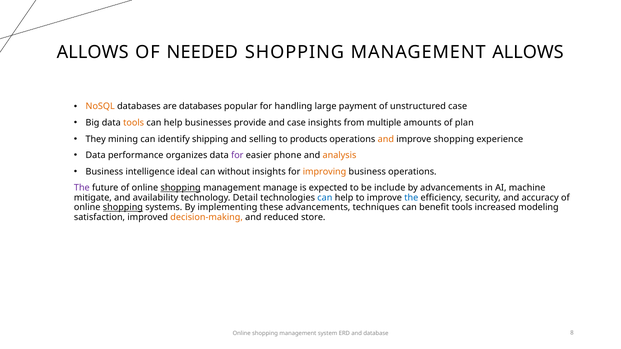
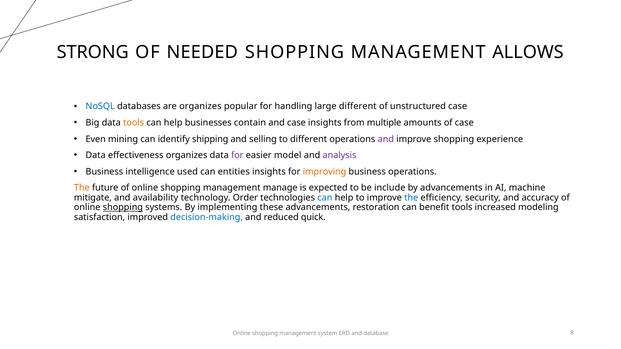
ALLOWS: ALLOWS -> STRONG (93, 52)
NoSQL colour: orange -> blue (100, 107)
are databases: databases -> organizes (200, 107)
large payment: payment -> different (358, 107)
provide: provide -> contain (250, 123)
of plan: plan -> case (464, 123)
They: They -> Even (96, 139)
to products: products -> different (309, 139)
and colour: orange -> purple (386, 139)
performance: performance -> effectiveness (136, 155)
phone: phone -> model (288, 155)
analysis colour: orange -> purple (339, 155)
ideal: ideal -> used (187, 172)
without: without -> entities (234, 172)
The colour: purple -> orange (82, 188)
shopping underline: present -> none (181, 188)
Detail: Detail -> Order (245, 198)
techniques: techniques -> restoration (376, 208)
decision-making colour: orange -> blue (207, 217)
store: store -> quick (313, 217)
